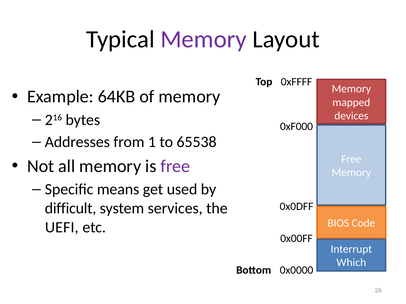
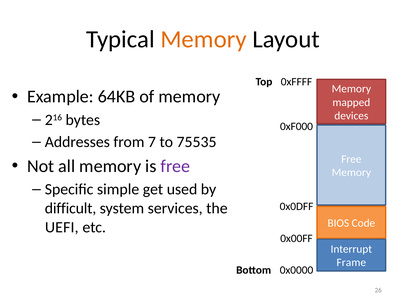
Memory colour: purple -> orange (204, 39)
1: 1 -> 7 (152, 142)
65538: 65538 -> 75535 (197, 142)
means: means -> simple (118, 190)
Which: Which -> Frame (351, 263)
